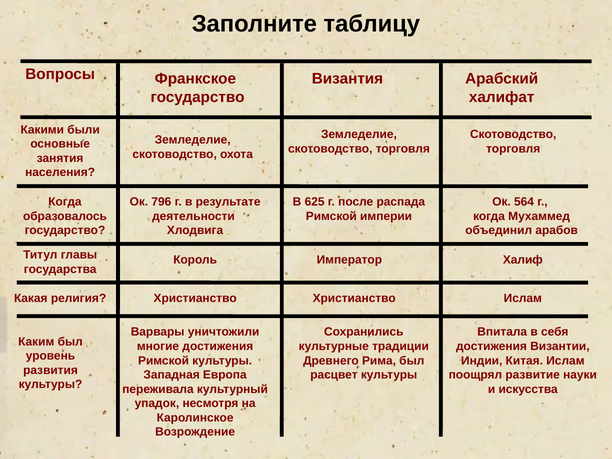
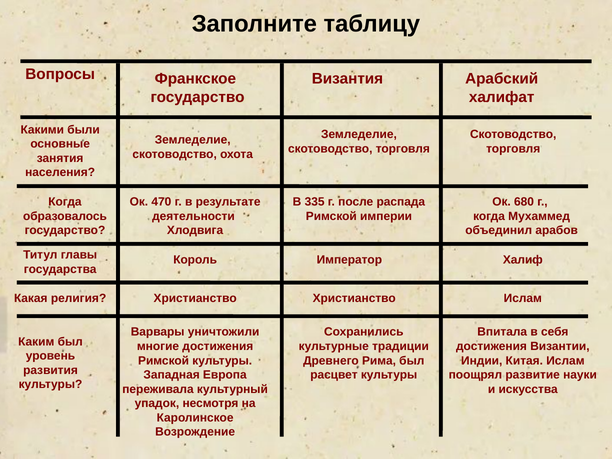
796: 796 -> 470 (161, 202)
625: 625 -> 335 (315, 202)
564: 564 -> 680 (524, 202)
